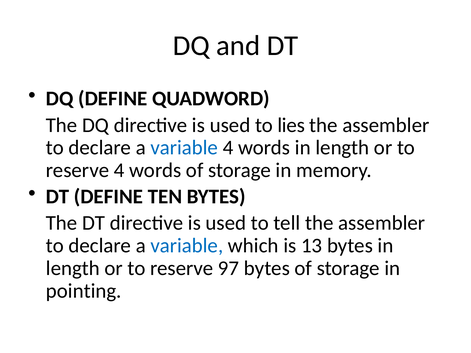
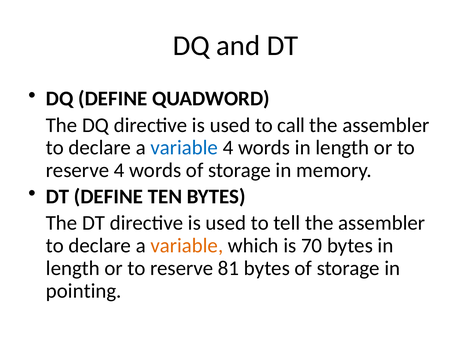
lies: lies -> call (291, 125)
variable colour: blue -> orange (187, 246)
13: 13 -> 70 (312, 246)
97: 97 -> 81 (229, 268)
